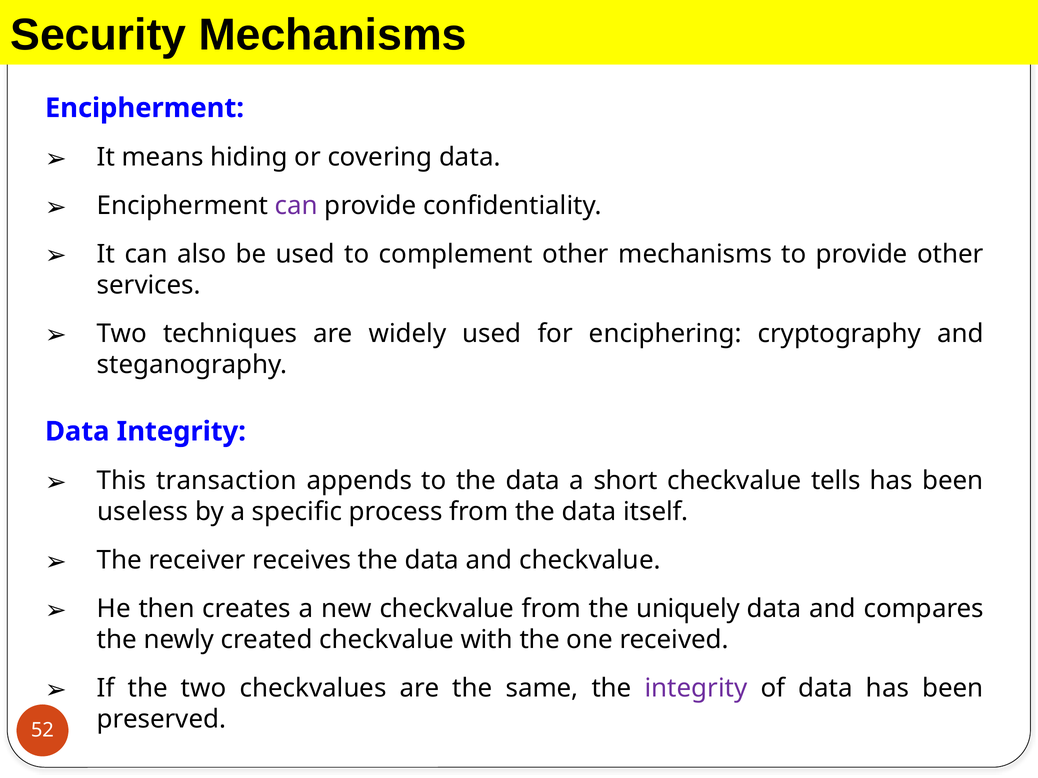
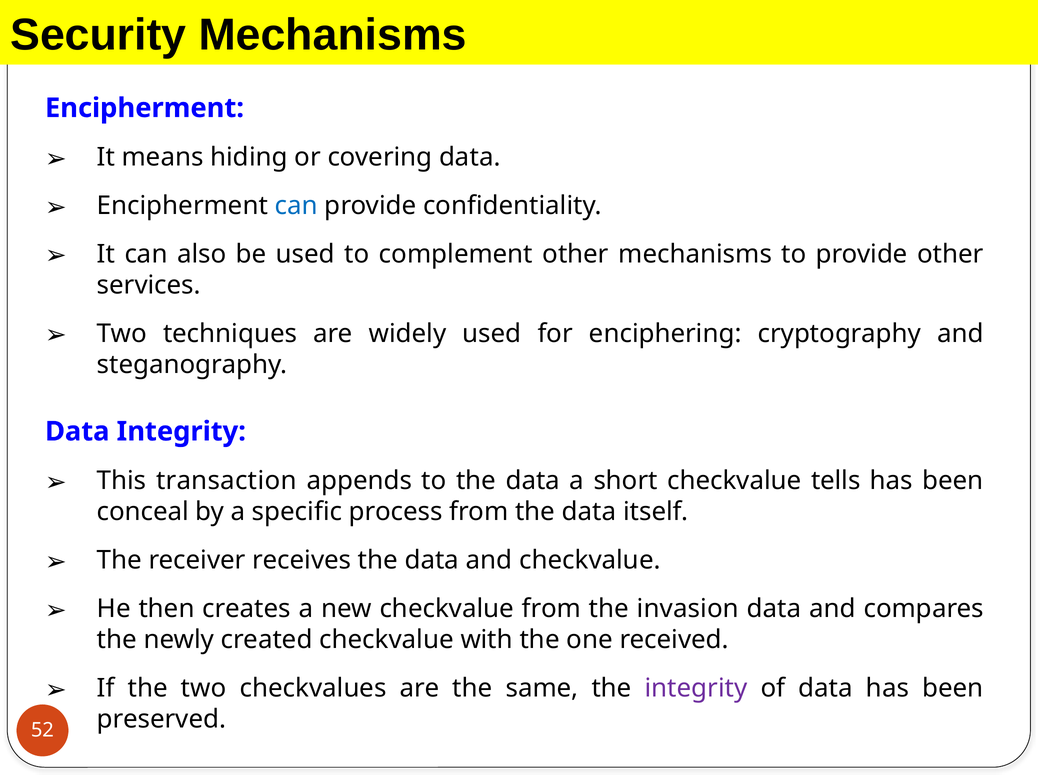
can colour: purple -> blue (296, 206)
useless: useless -> conceal (143, 512)
uniquely: uniquely -> invasion (688, 609)
